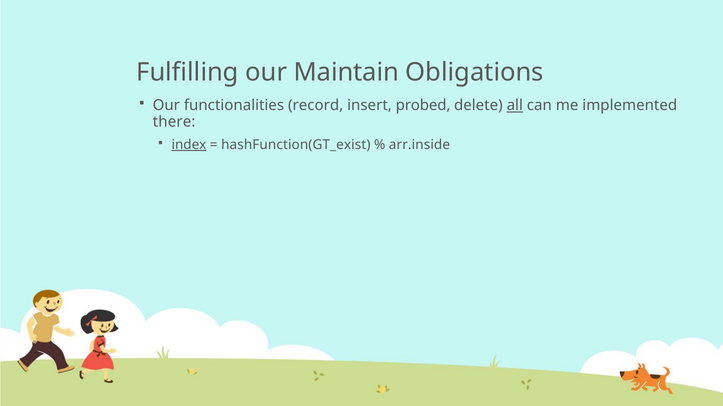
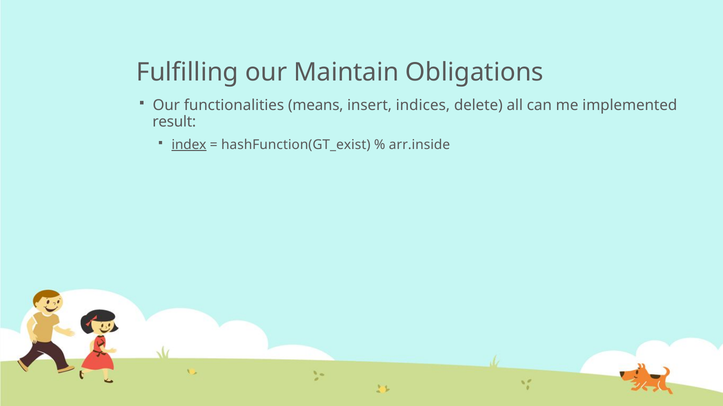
record: record -> means (316, 106)
probed: probed -> indices (423, 106)
all underline: present -> none (515, 106)
there: there -> result (174, 122)
